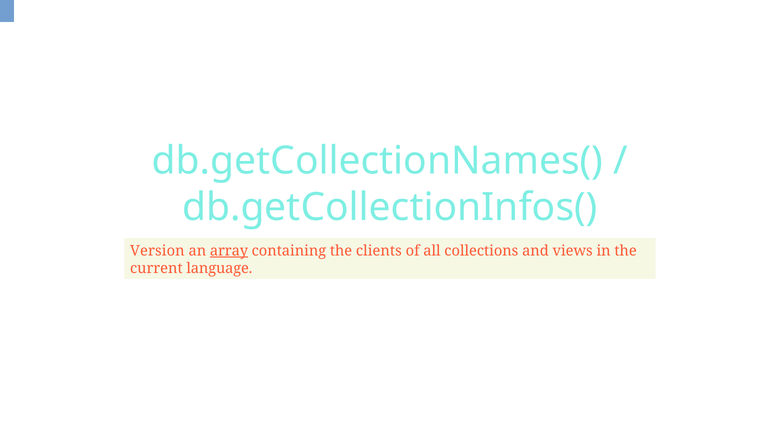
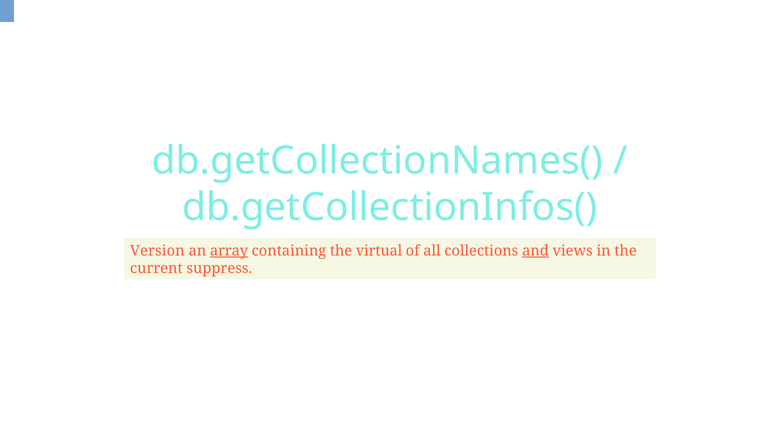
clients: clients -> virtual (379, 251)
and underline: none -> present (535, 251)
language: language -> suppress (219, 268)
